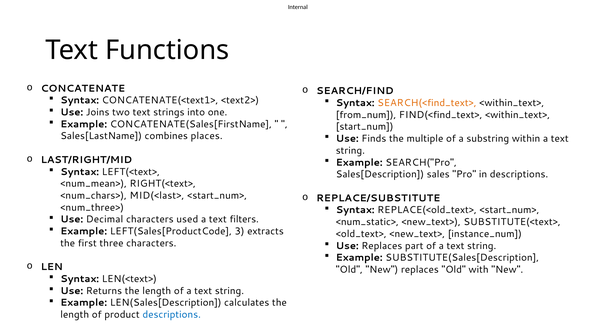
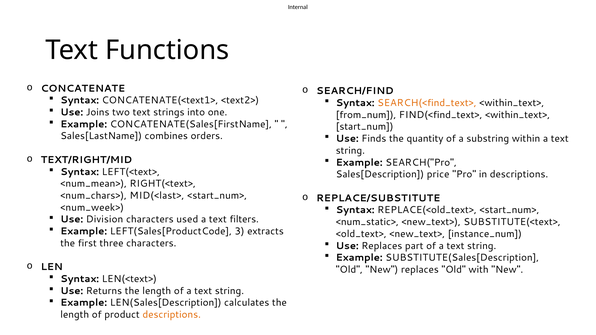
places: places -> orders (207, 136)
multiple: multiple -> quantity (425, 139)
LAST/RIGHT/MID: LAST/RIGHT/MID -> TEXT/RIGHT/MID (86, 160)
sales: sales -> price (438, 174)
<num_three>: <num_three> -> <num_week> (92, 208)
Decimal: Decimal -> Division (105, 220)
descriptions colour: blue -> orange (172, 315)
